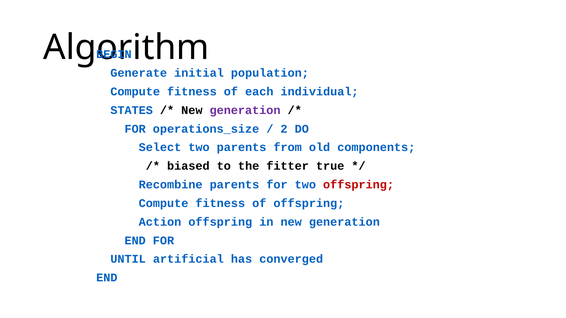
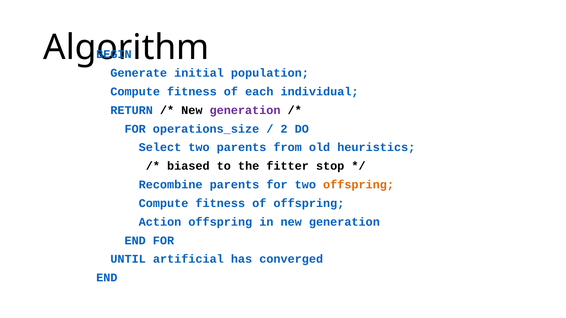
STATES: STATES -> RETURN (132, 110)
components: components -> heuristics (376, 148)
true: true -> stop (330, 166)
offspring colour: red -> orange (359, 185)
